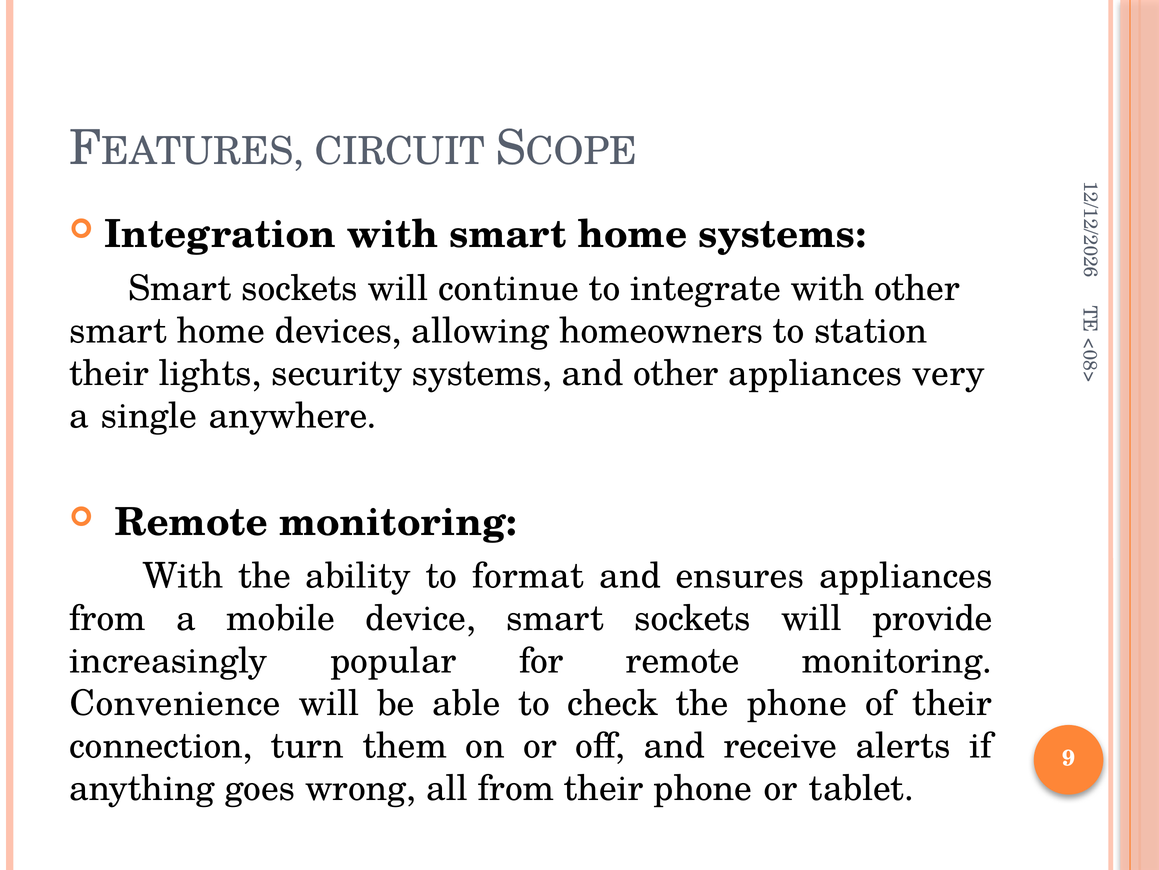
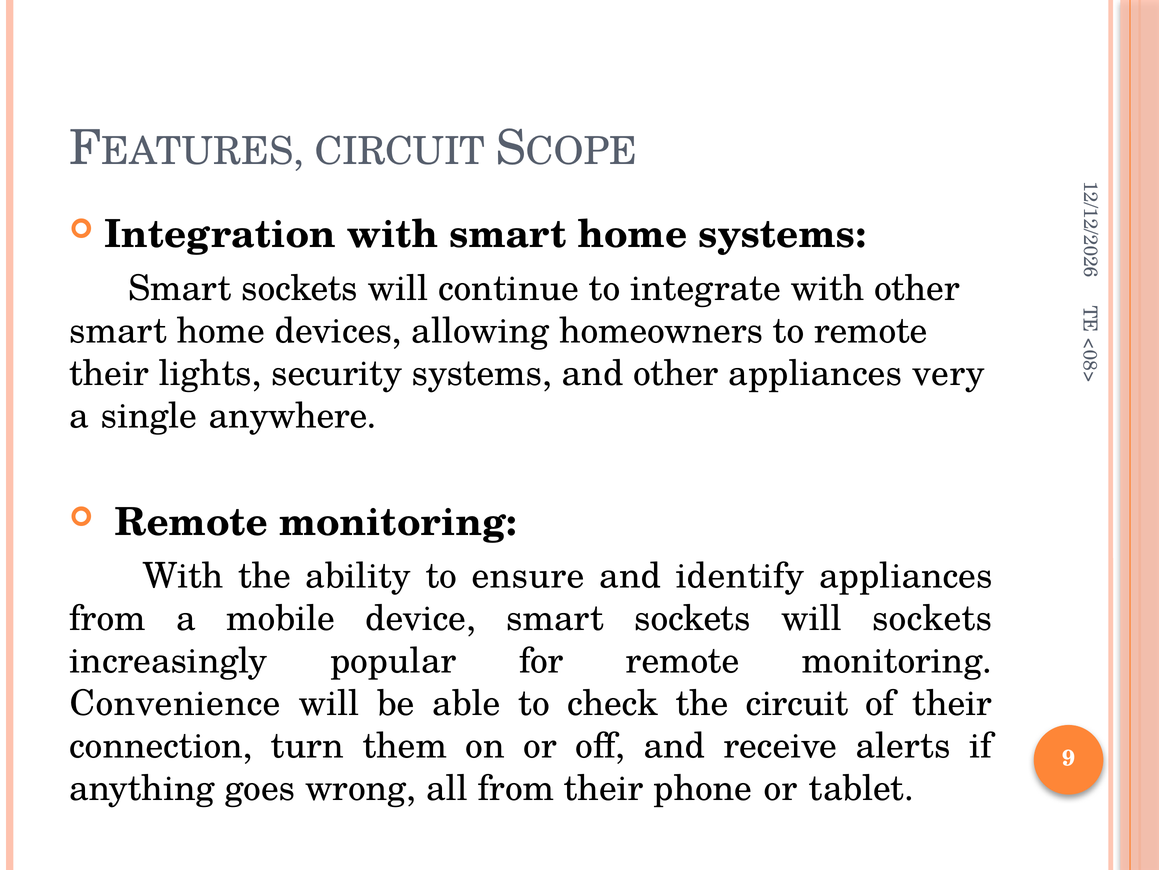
to station: station -> remote (871, 331)
format: format -> ensure (528, 576)
ensures: ensures -> identify (740, 576)
will provide: provide -> sockets (932, 618)
the phone: phone -> circuit (797, 703)
